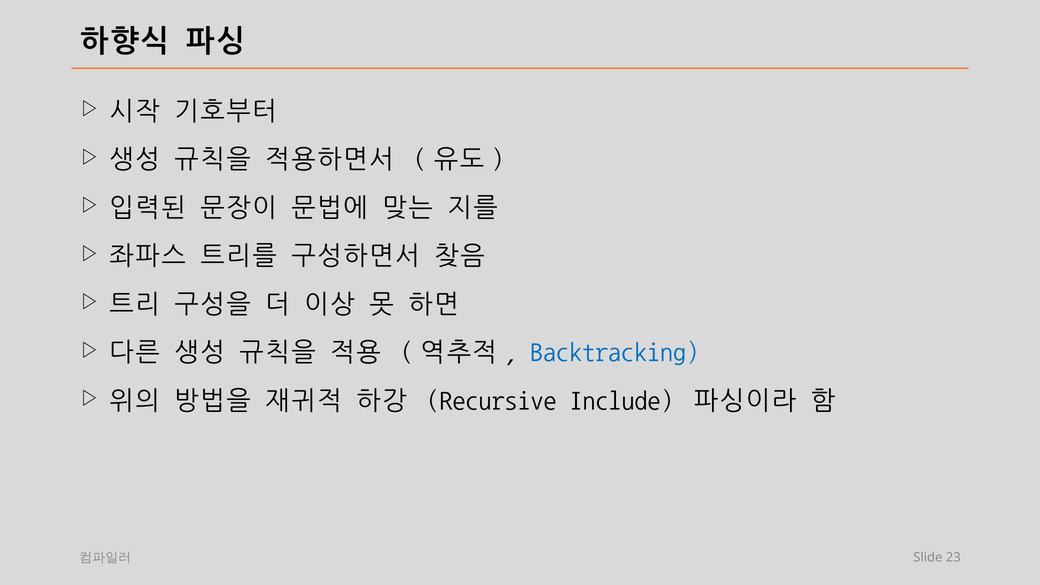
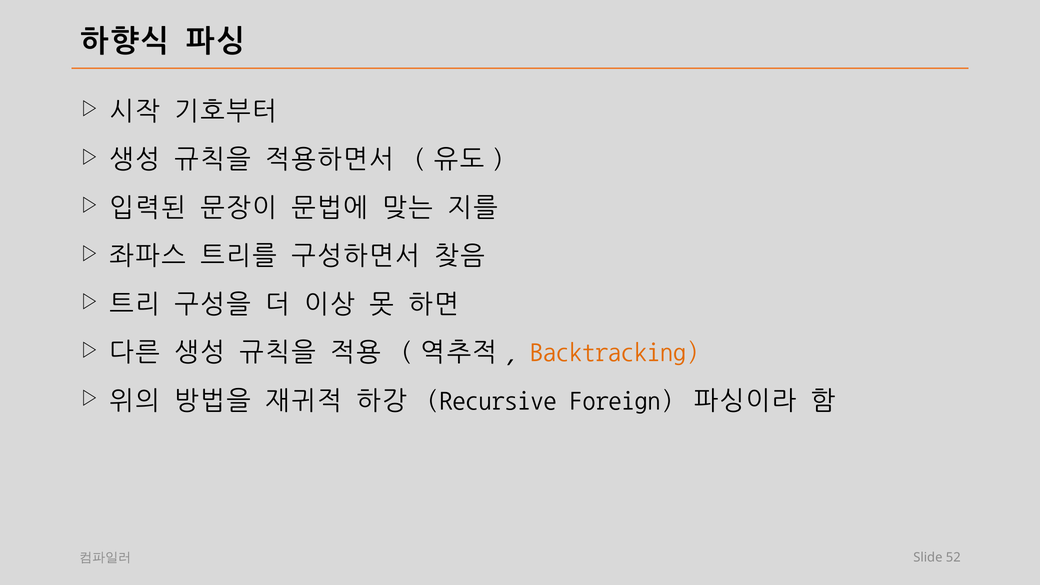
Backtracking colour: blue -> orange (615, 352)
Include: Include -> Foreign (622, 400)
23: 23 -> 52 (953, 558)
